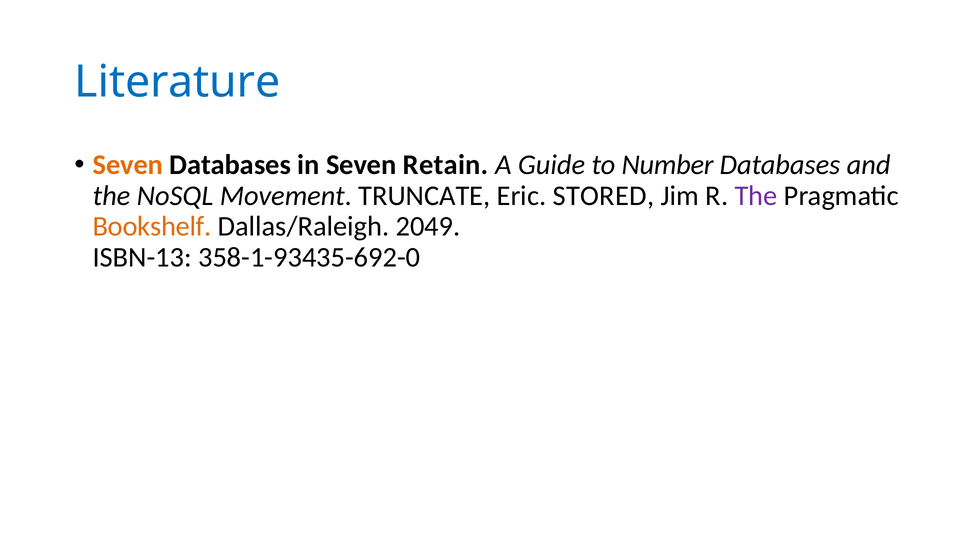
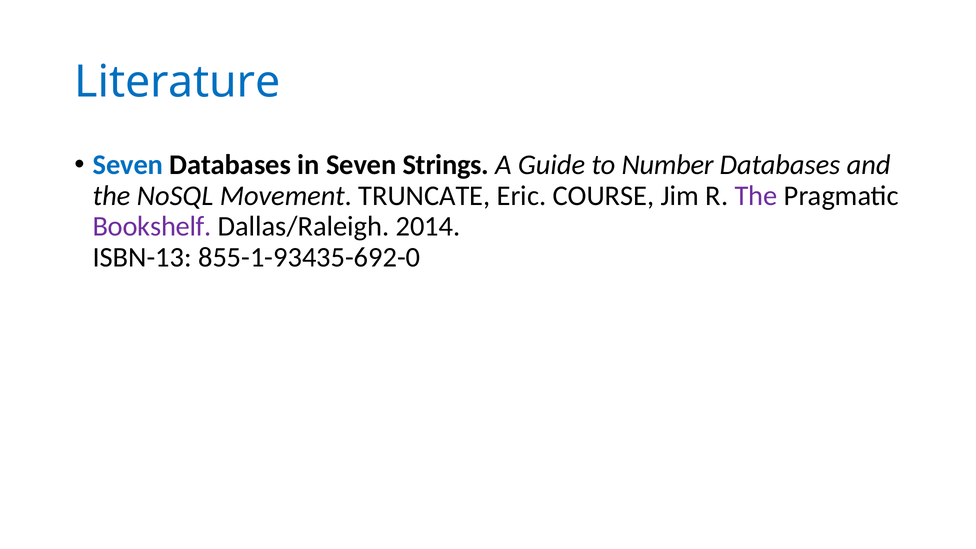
Seven colour: orange -> blue (128, 165)
Retain: Retain -> Strings (446, 165)
STORED: STORED -> COURSE (604, 196)
Bookshelf colour: orange -> purple (152, 227)
2049: 2049 -> 2014 (428, 227)
358-1-93435-692-0: 358-1-93435-692-0 -> 855-1-93435-692-0 (309, 257)
